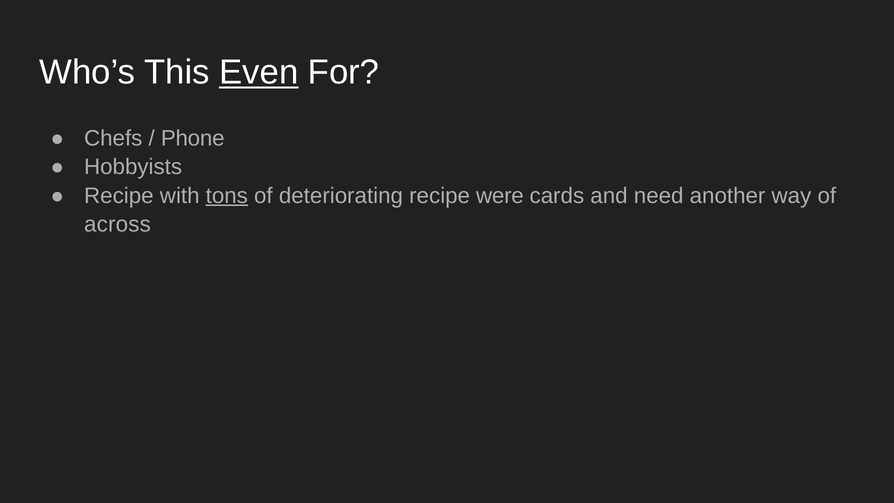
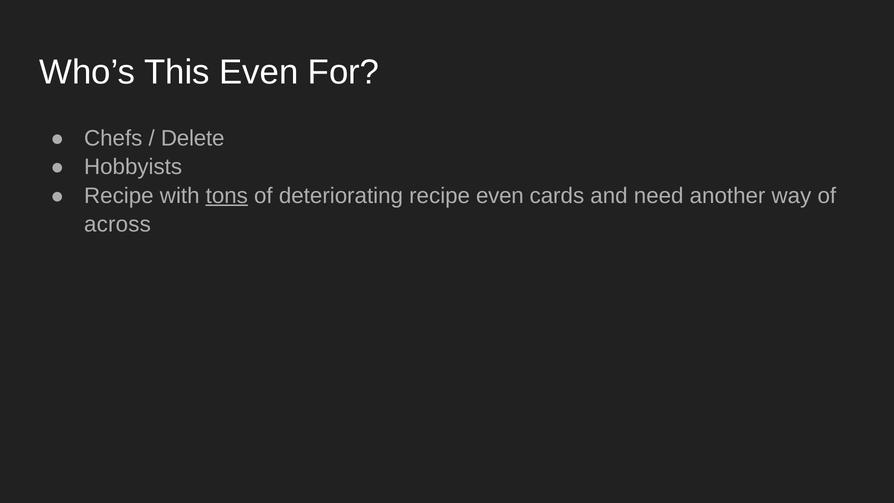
Even underline: present -> none (259, 72)
Phone: Phone -> Delete (193, 138)
recipe were: were -> even (500, 196)
